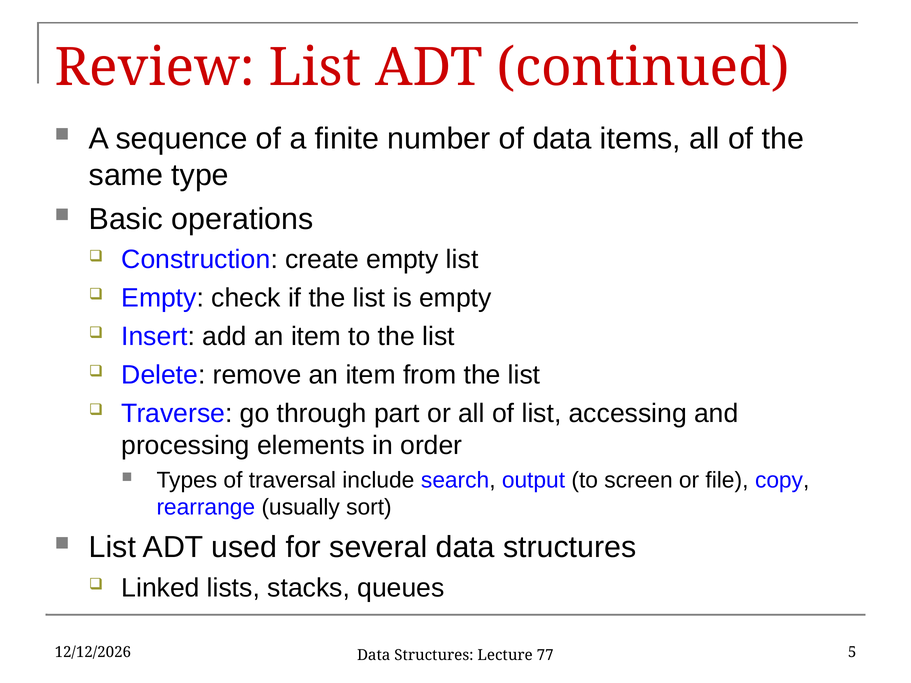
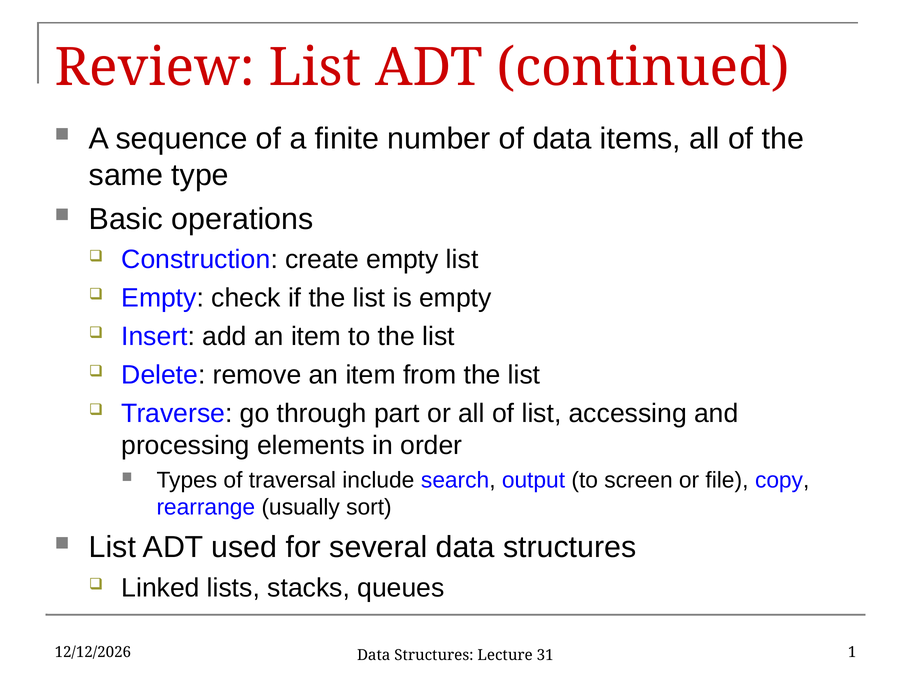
5: 5 -> 1 (852, 652)
77: 77 -> 31 (545, 655)
